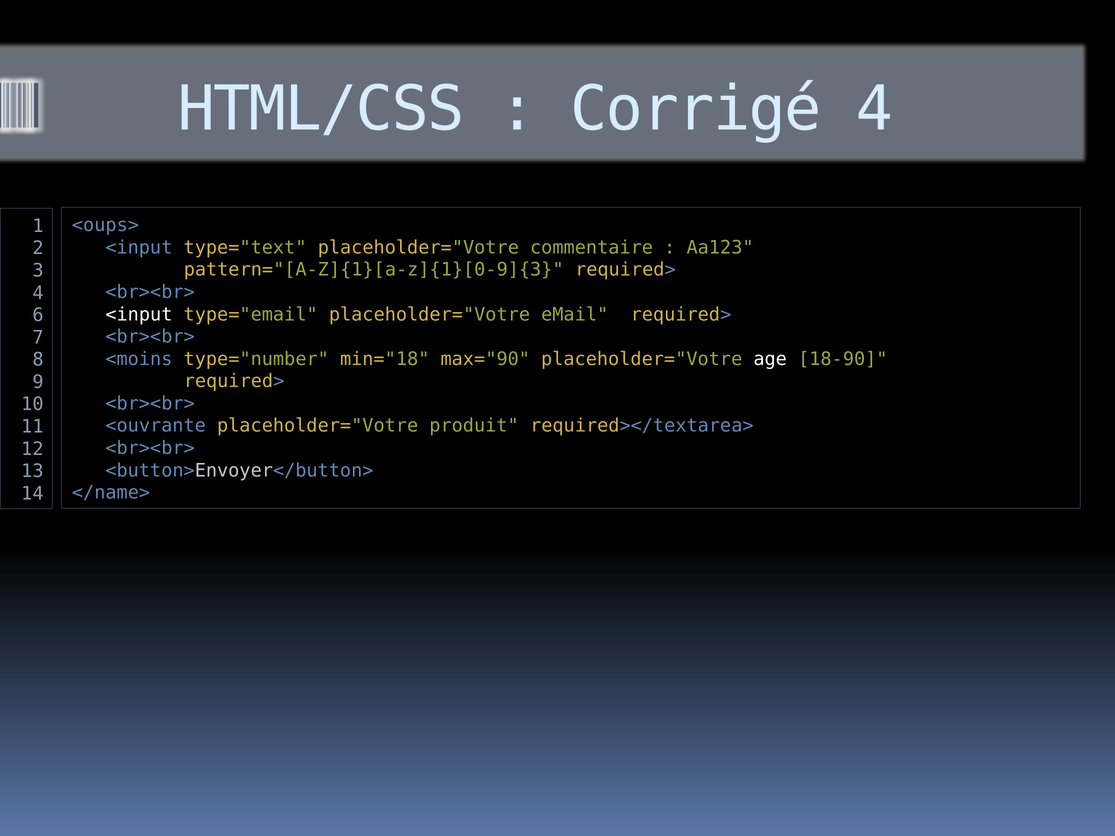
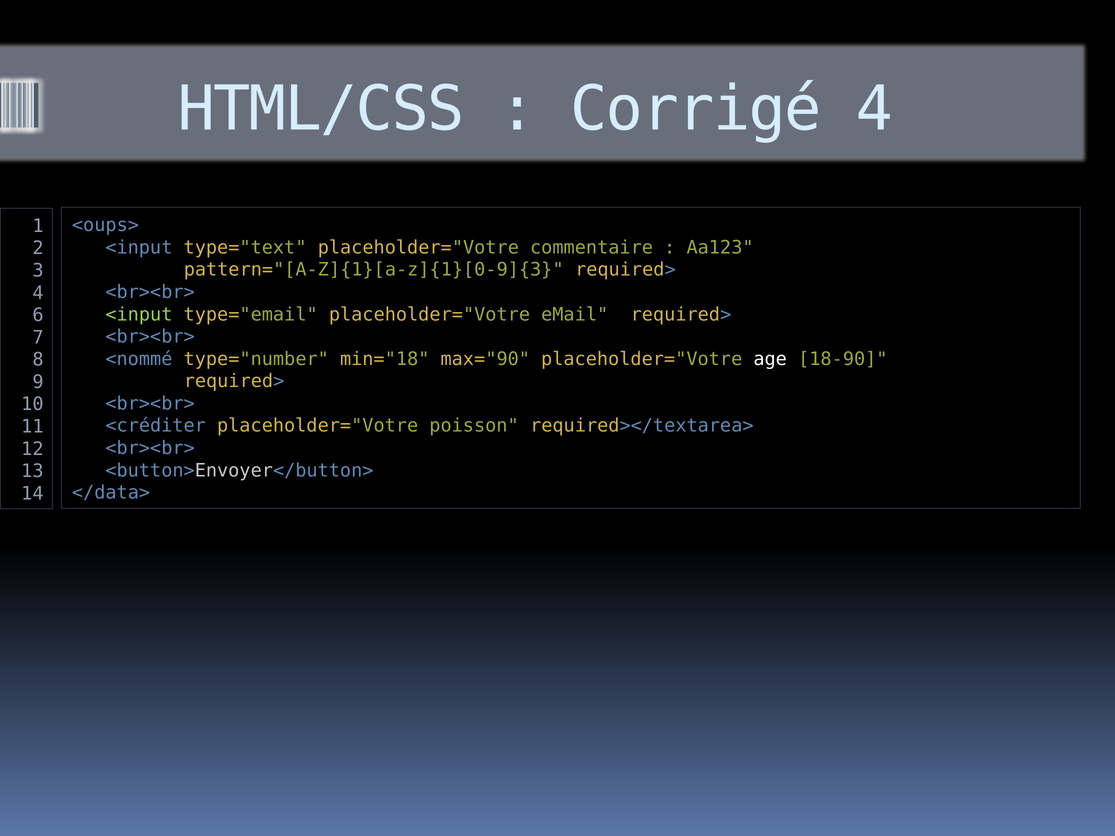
<input colour: white -> light green (139, 315)
<moins: <moins -> <nommé (139, 359)
<ouvrante: <ouvrante -> <créditer (156, 426)
produit: produit -> poisson (474, 426)
</name>: </name> -> </data> (111, 493)
